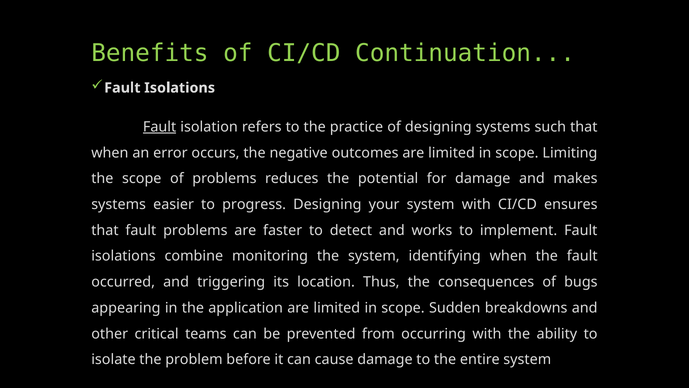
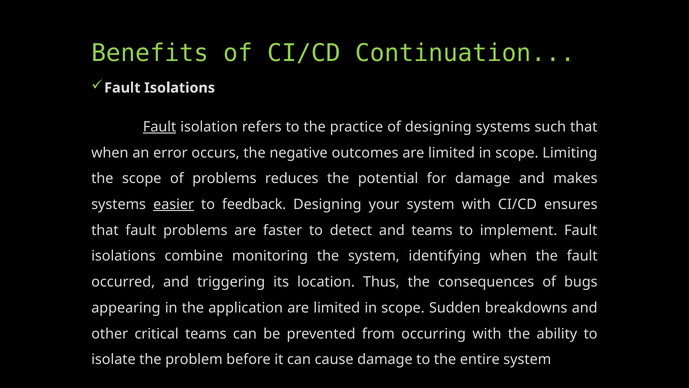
easier underline: none -> present (174, 204)
progress: progress -> feedback (254, 204)
and works: works -> teams (432, 230)
